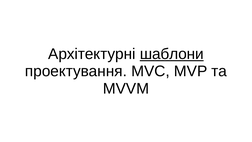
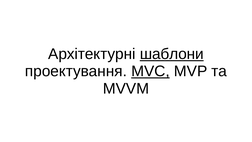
MVC underline: none -> present (150, 71)
